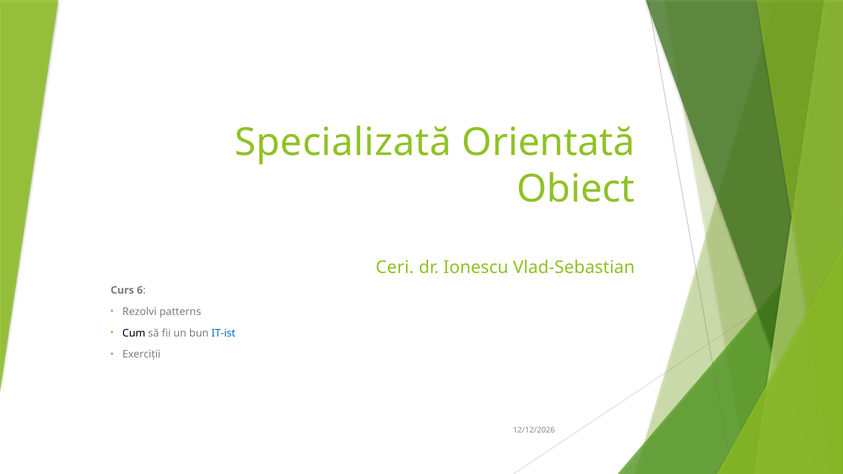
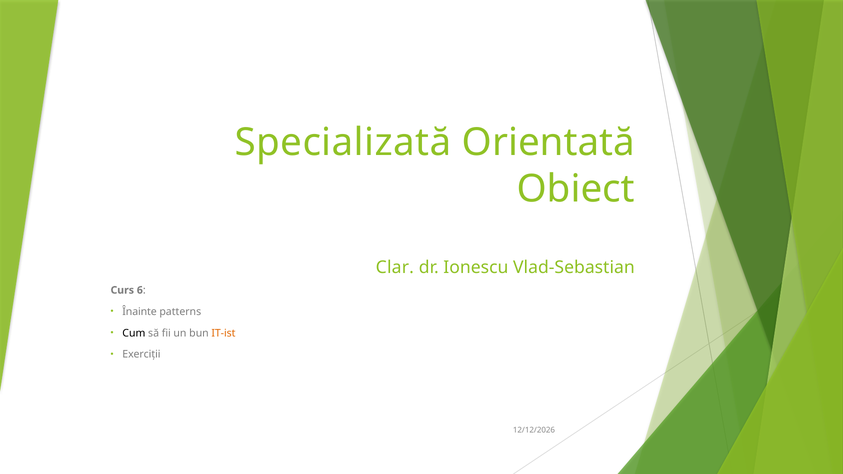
Ceri: Ceri -> Clar (395, 268)
Rezolvi: Rezolvi -> Înainte (140, 312)
IT-ist colour: blue -> orange (223, 333)
